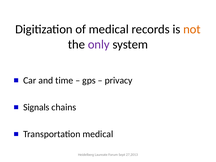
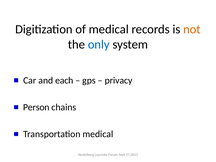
only colour: purple -> blue (99, 44)
time: time -> each (64, 80)
Signals: Signals -> Person (36, 107)
